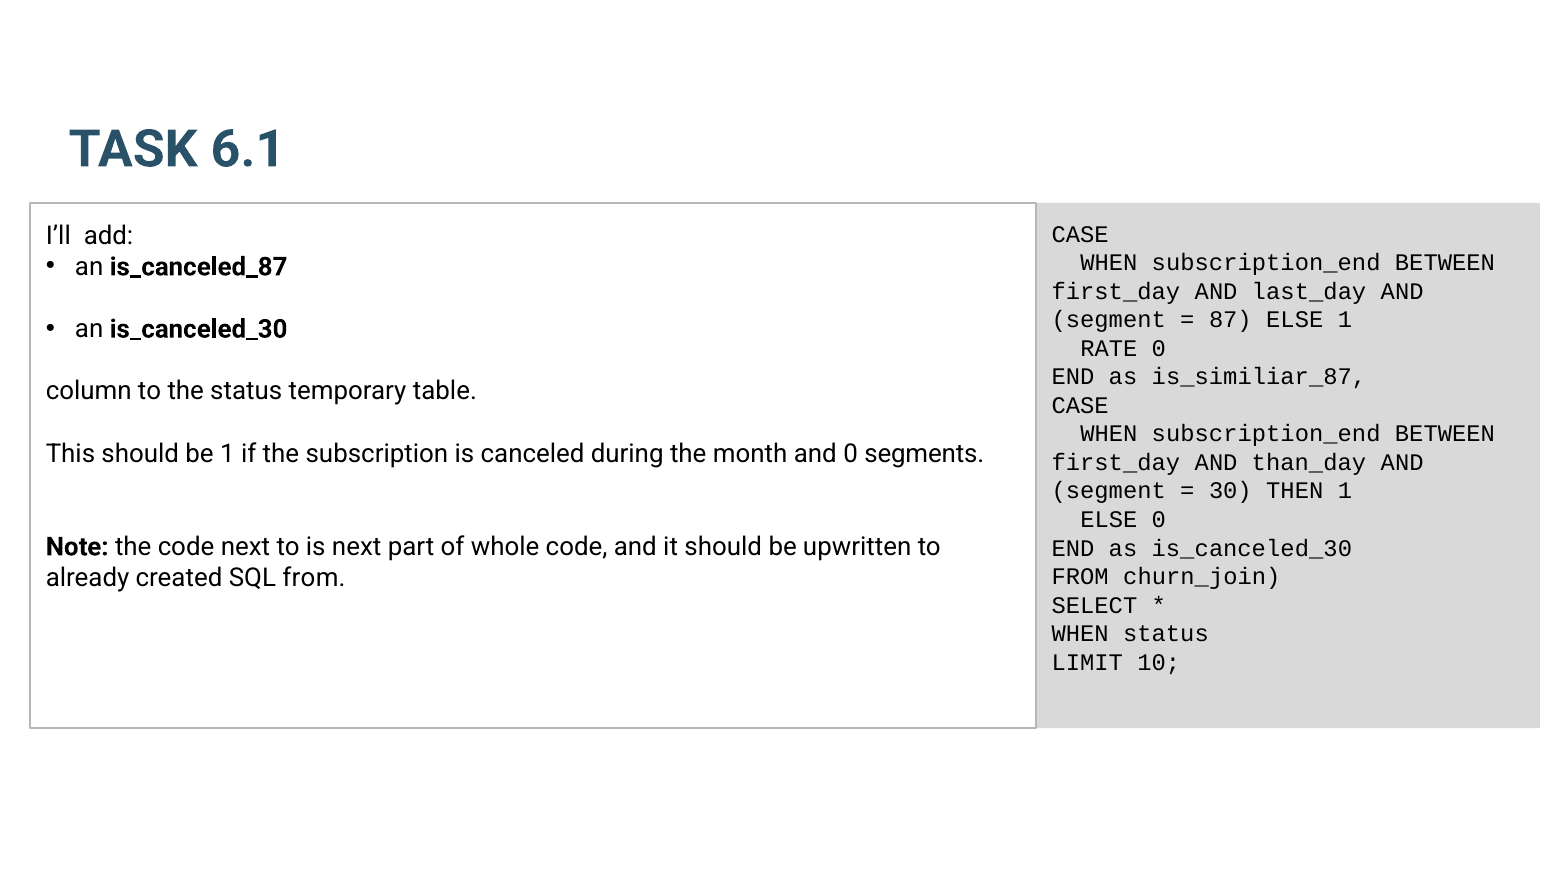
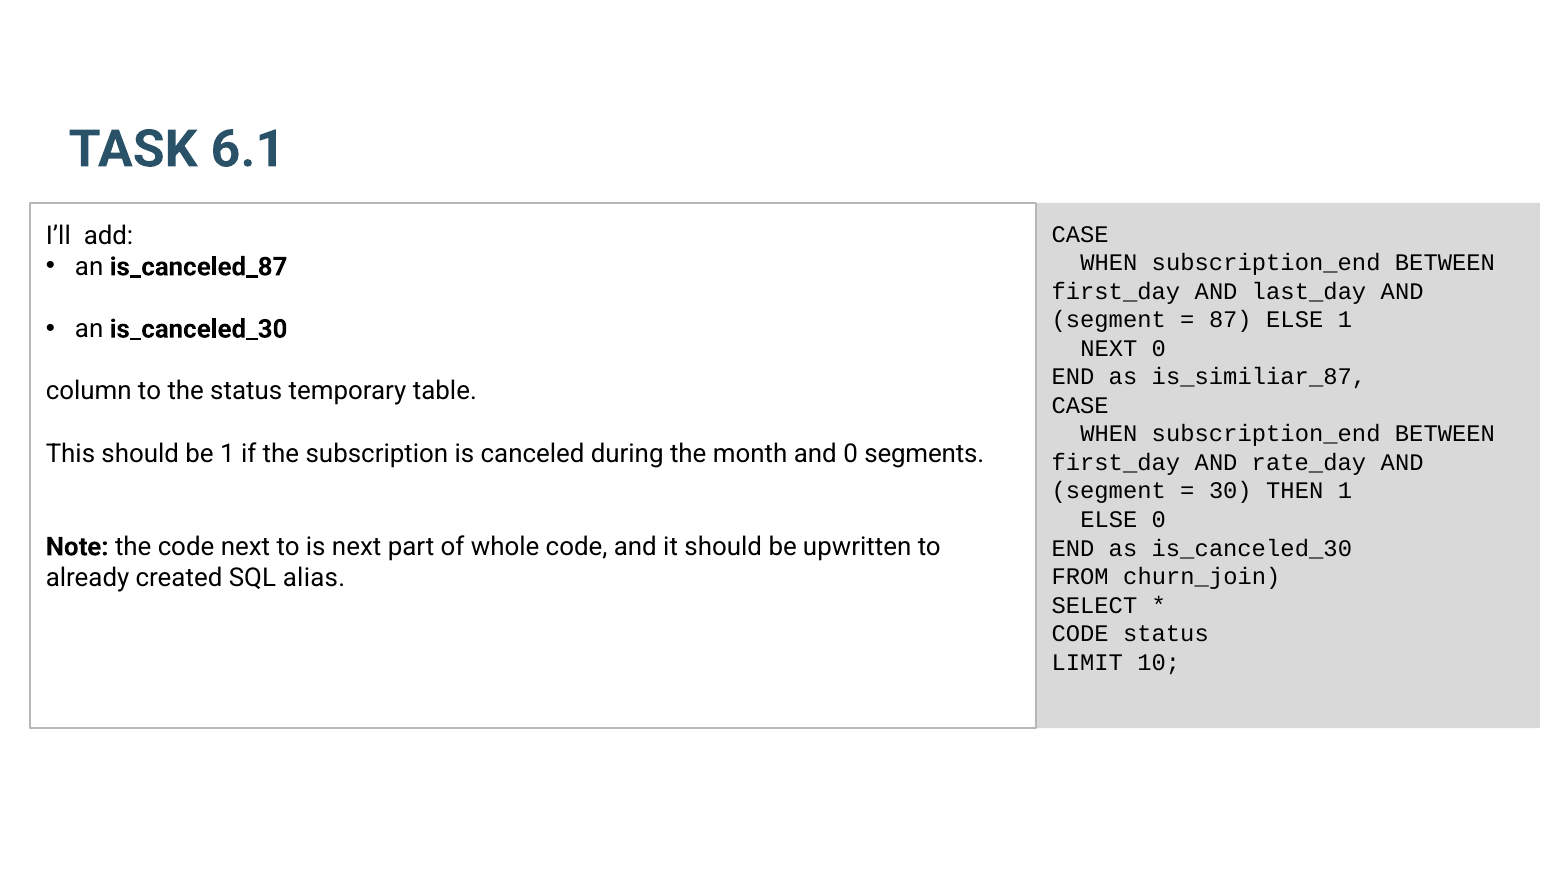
RATE: RATE -> NEXT (1109, 349)
than_day: than_day -> rate_day (1309, 463)
SQL from: from -> alias (314, 578)
WHEN: WHEN -> CODE (1080, 634)
